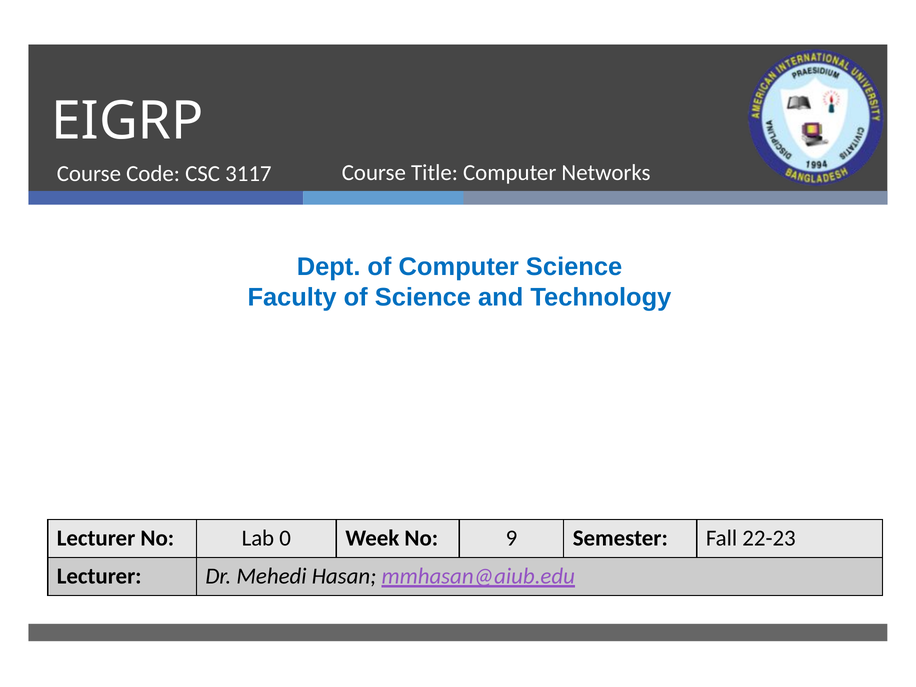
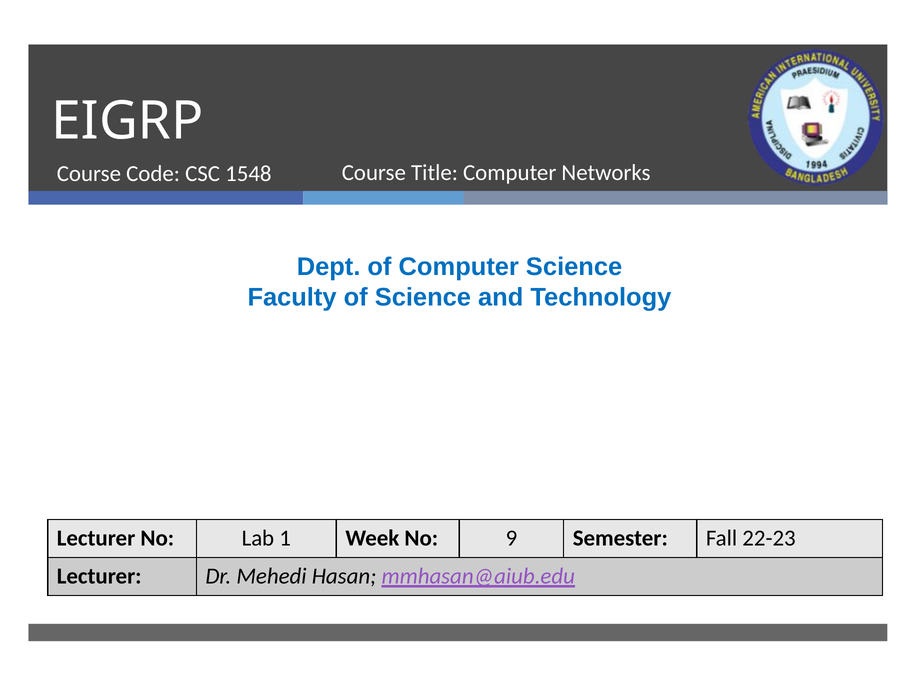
3117: 3117 -> 1548 (248, 173)
0: 0 -> 1 (285, 538)
